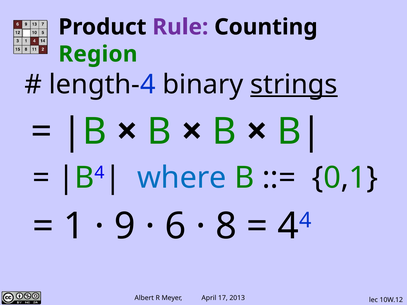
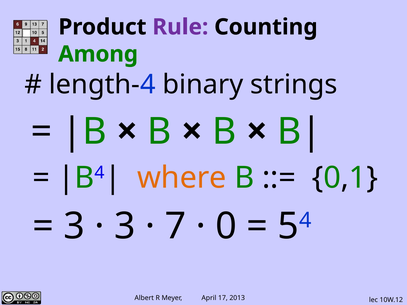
Region: Region -> Among (98, 54)
strings underline: present -> none (294, 85)
where colour: blue -> orange (182, 178)
1: 1 -> 3 (74, 226)
9: 9 -> 3 (125, 226)
6: 6 -> 7 (175, 226)
8: 8 -> 0 (226, 226)
4: 4 -> 5 (288, 226)
